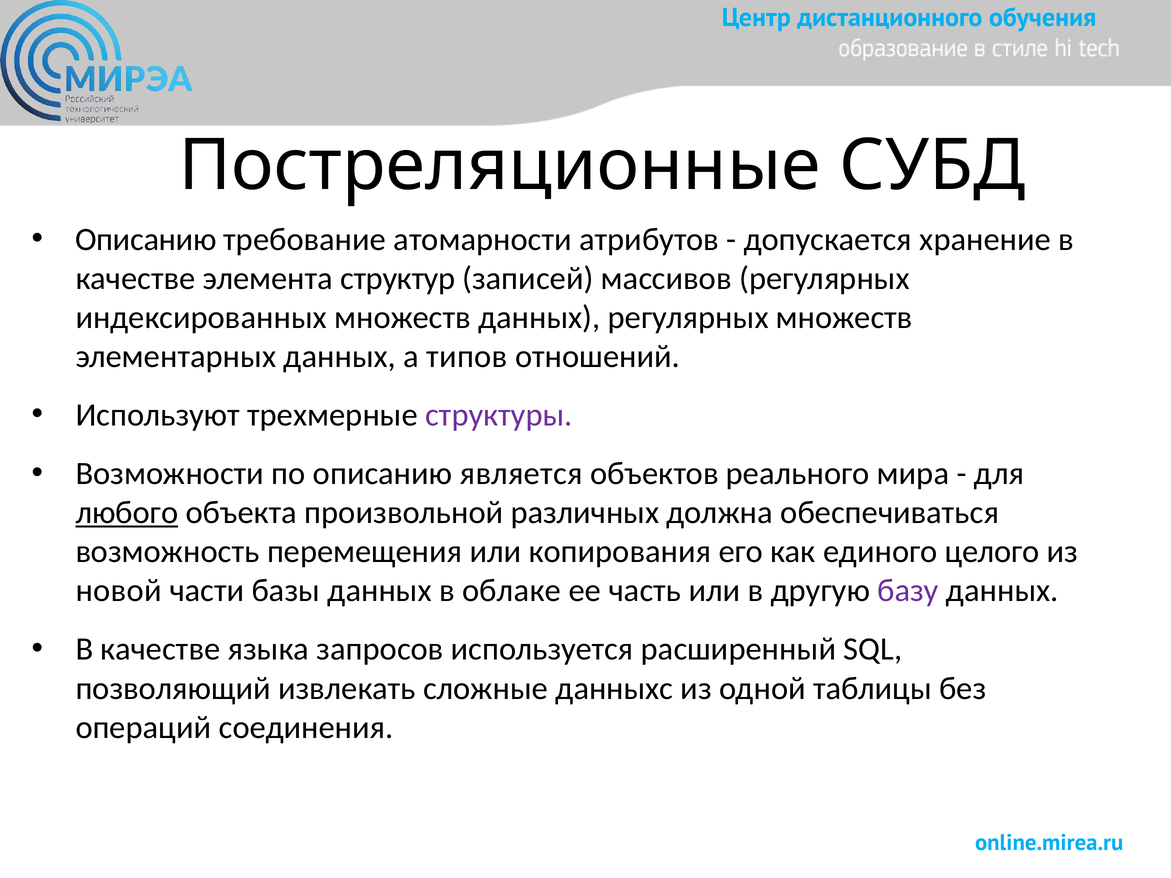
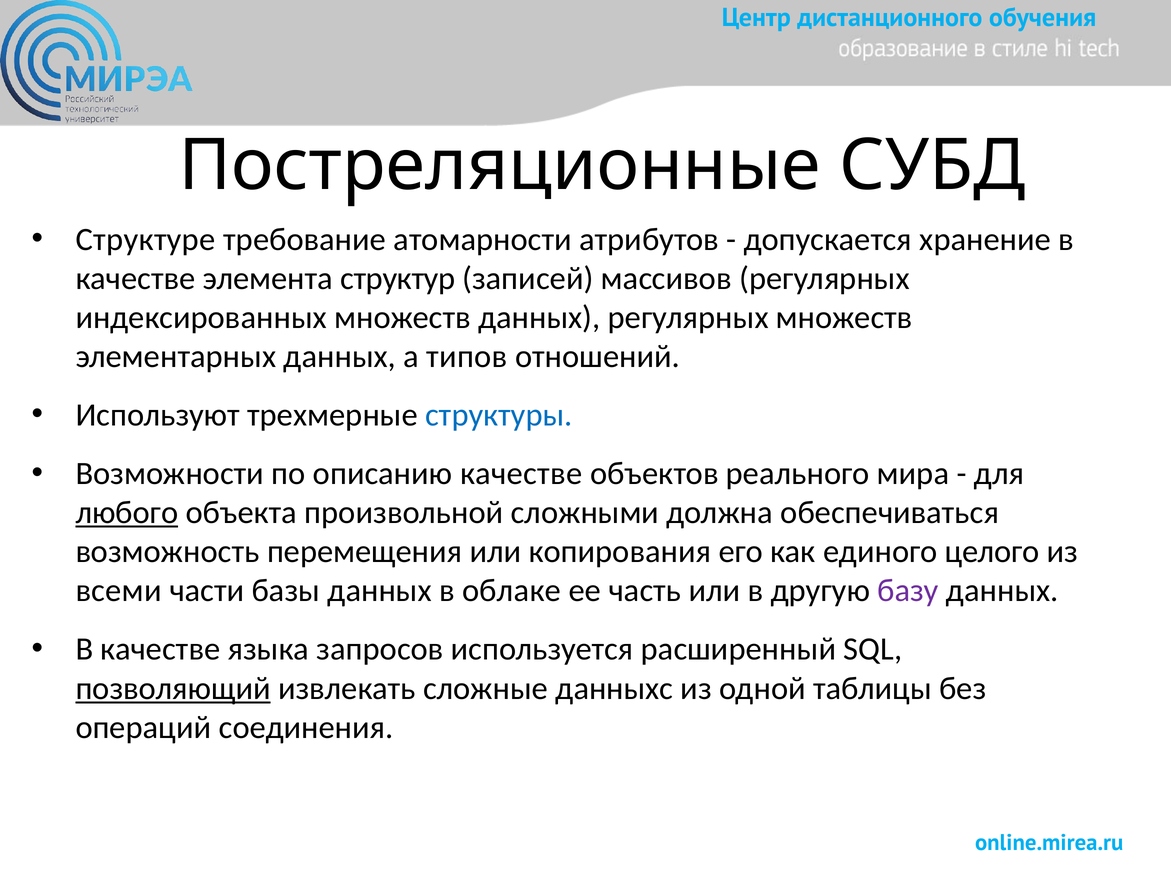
Описанию: Описанию -> Структуре (146, 240)
структуры colour: purple -> blue (499, 415)
описанию является: является -> качестве (521, 474)
различных: различных -> сложными (585, 513)
новой: новой -> всеми (119, 591)
позволяющий underline: none -> present (173, 688)
